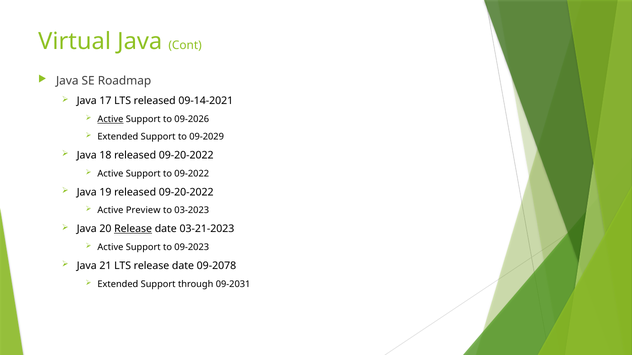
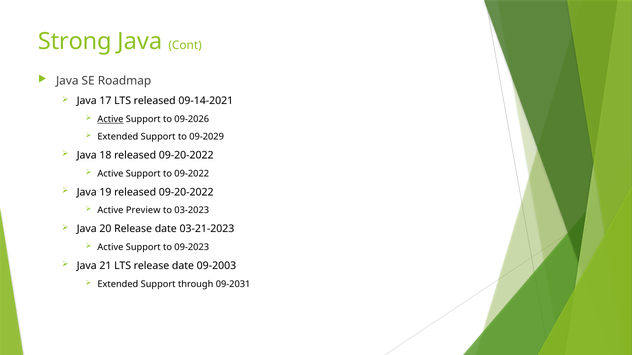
Virtual: Virtual -> Strong (75, 42)
Release underline: present -> none (133, 229)
09-2078: 09-2078 -> 09-2003 (216, 266)
